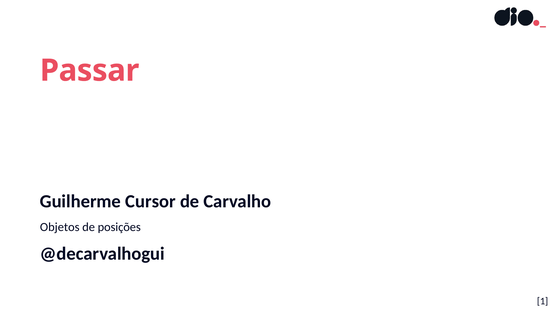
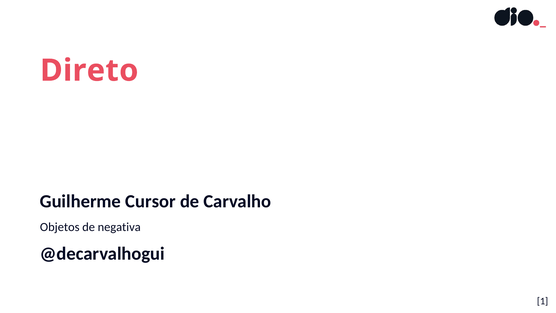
Passar: Passar -> Direto (89, 70)
posições: posições -> negativa (119, 227)
